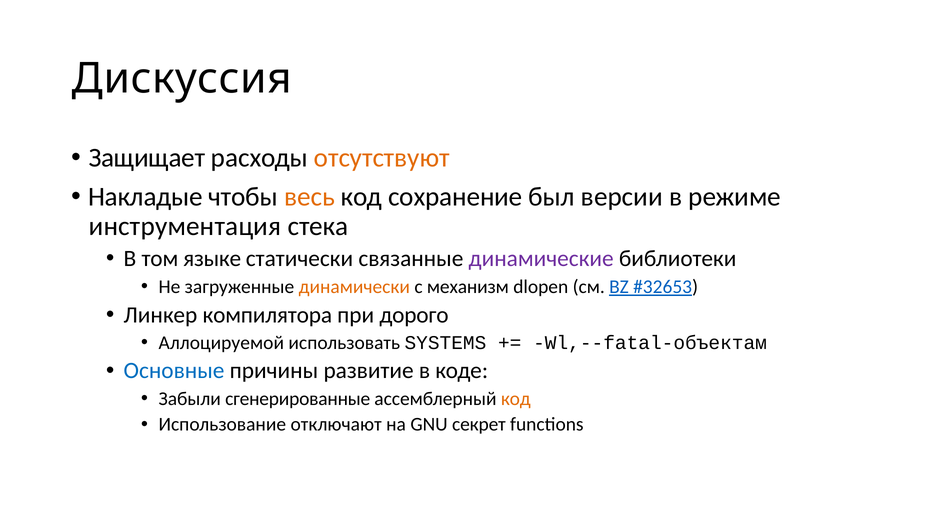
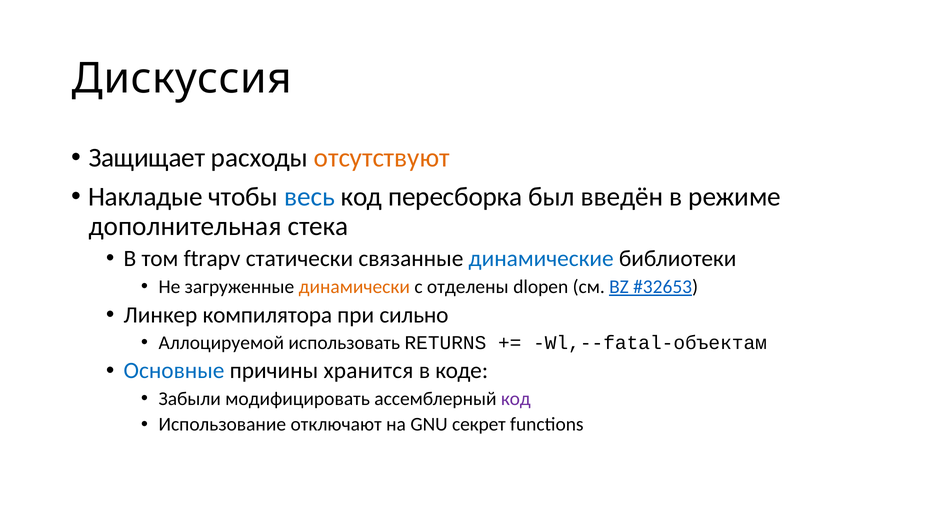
весь colour: orange -> blue (309, 197)
сохранение: сохранение -> пересборка (455, 197)
версии: версии -> введён (622, 197)
инструментация: инструментация -> дополнительная (185, 226)
языке: языке -> ftrapv (212, 258)
динамические colour: purple -> blue (541, 258)
механизм: механизм -> отделены (468, 287)
дорого: дорого -> сильно (414, 315)
SYSTEMS: SYSTEMS -> RETURNS (445, 343)
развитие: развитие -> хранится (368, 371)
сгенерированные: сгенерированные -> модифицировать (298, 399)
код colour: orange -> purple (516, 399)
